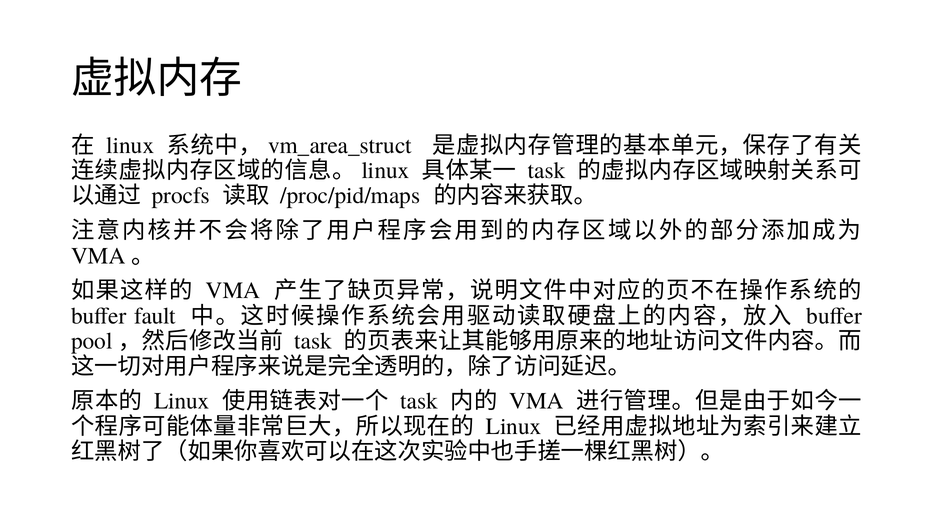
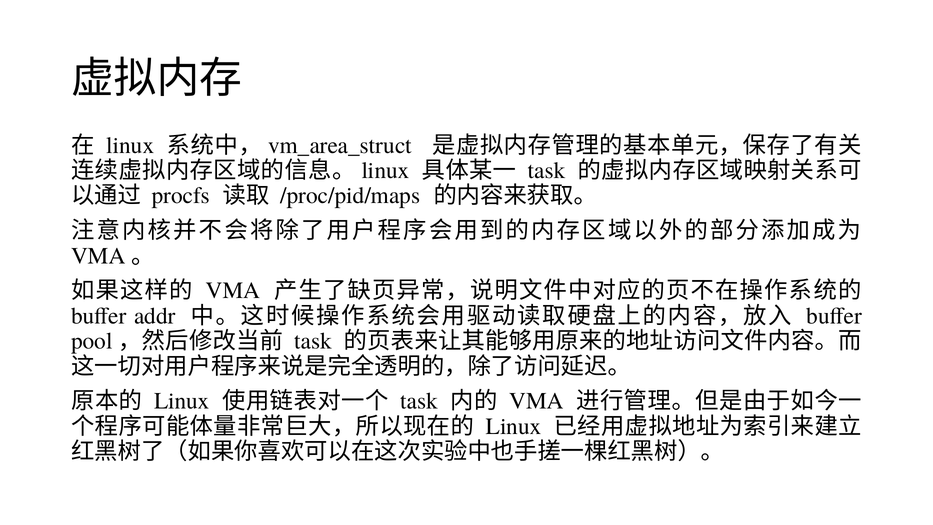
fault: fault -> addr (155, 316)
